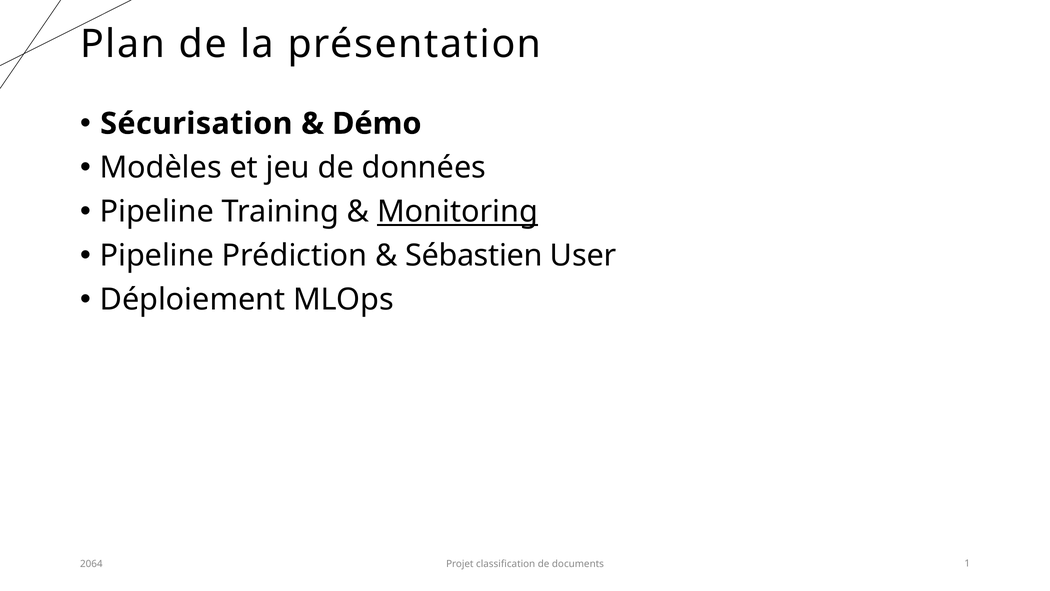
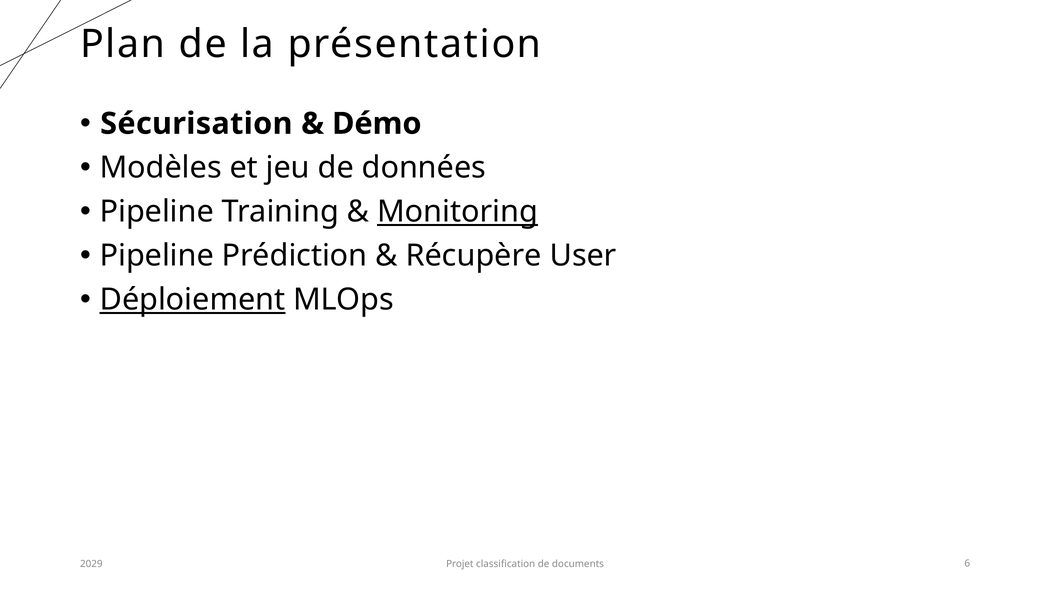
Sébastien: Sébastien -> Récupère (474, 256)
Déploiement underline: none -> present (193, 300)
2064: 2064 -> 2029 (91, 564)
1: 1 -> 6 (967, 563)
